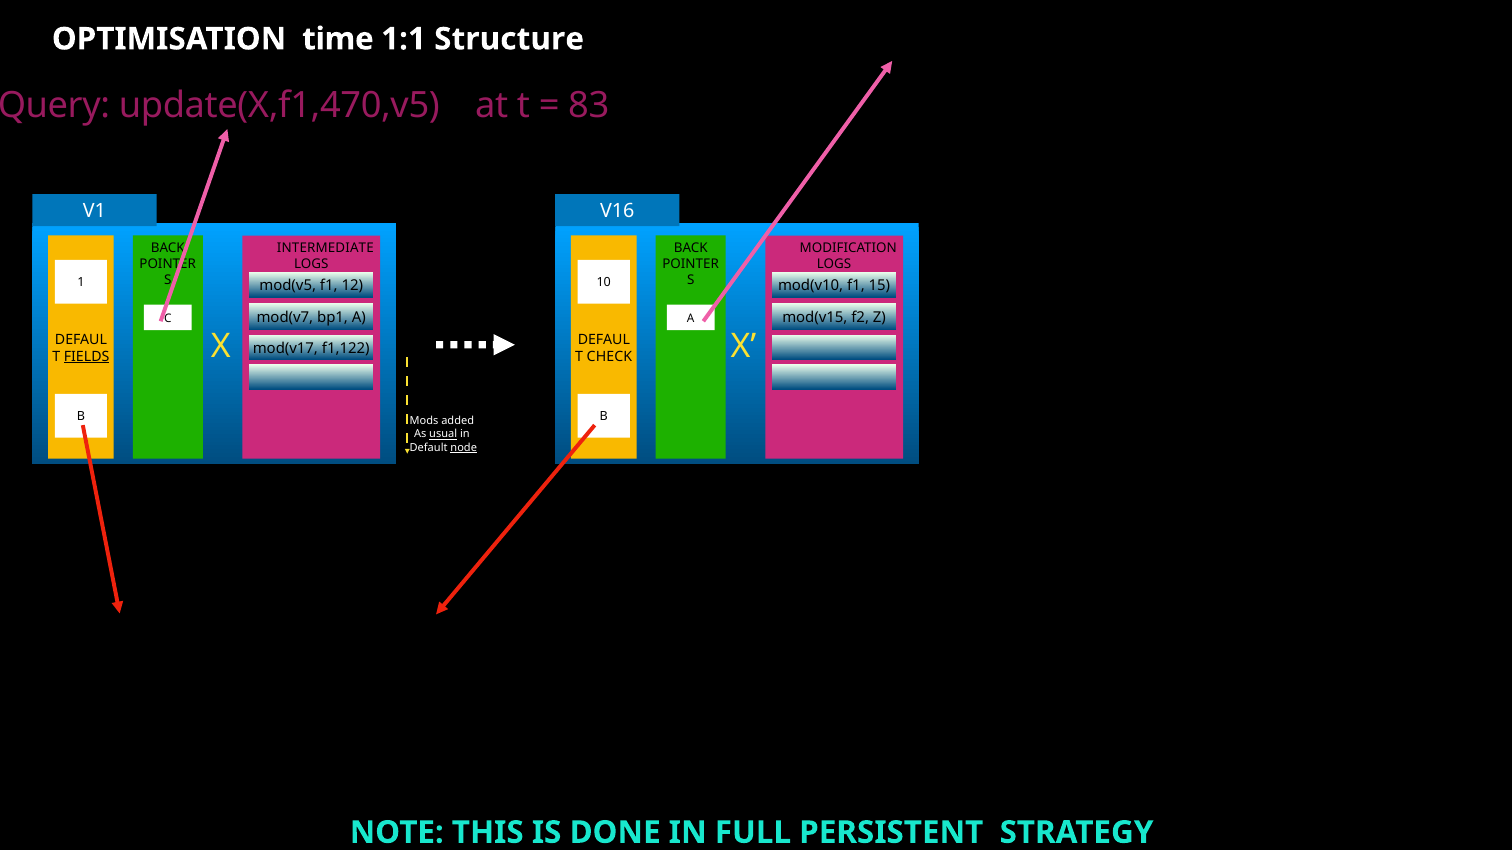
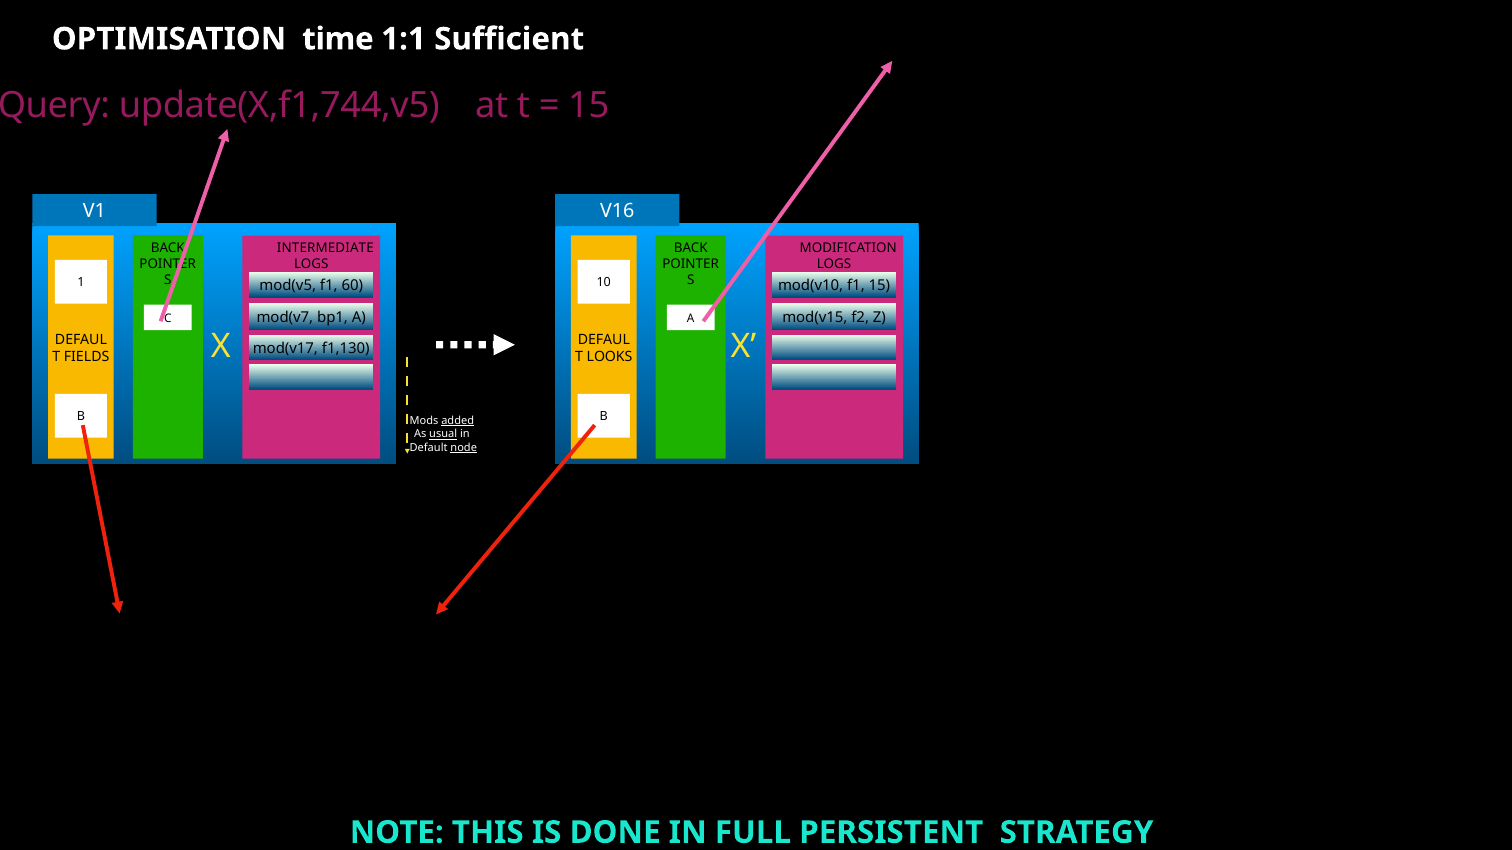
Structure: Structure -> Sufficient (509, 39)
update(X,f1,470,v5: update(X,f1,470,v5 -> update(X,f1,744,v5 (279, 106)
83: 83 -> 15 (589, 106)
12: 12 -> 60 (352, 286)
f1,122: f1,122 -> f1,130 (346, 348)
FIELDS underline: present -> none (87, 357)
CHECK: CHECK -> LOOKS (610, 357)
added underline: none -> present (458, 421)
